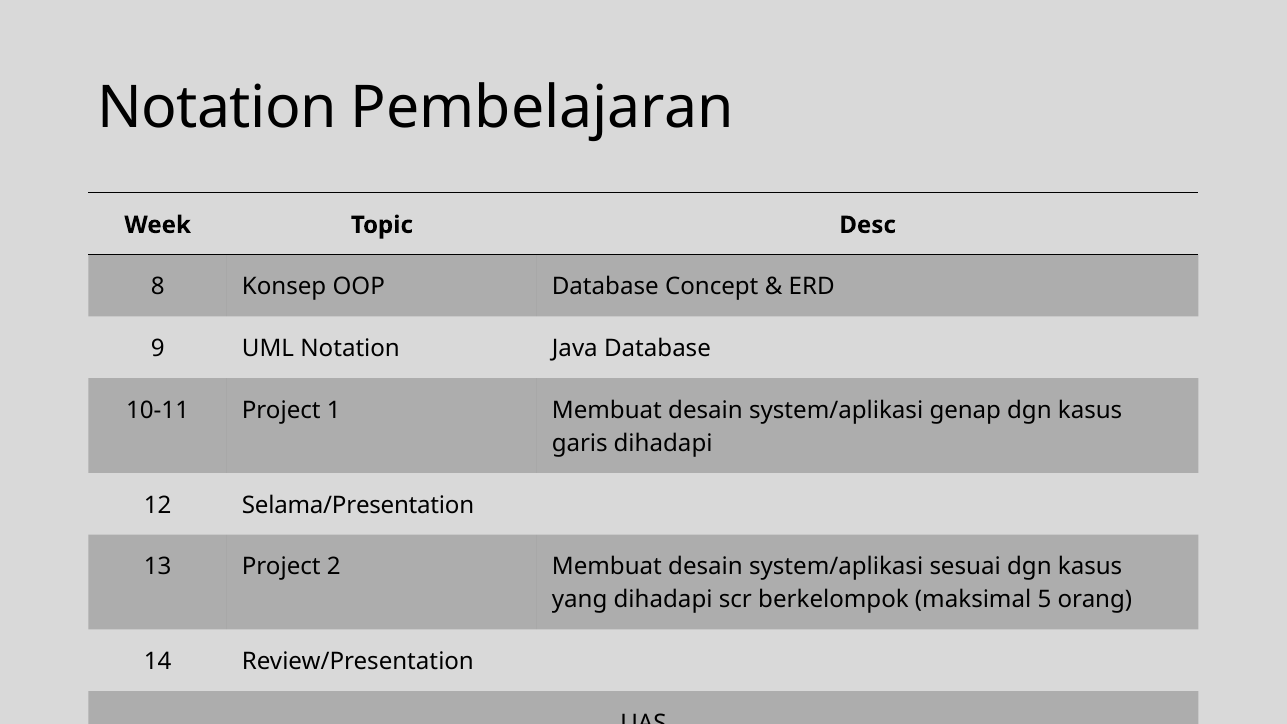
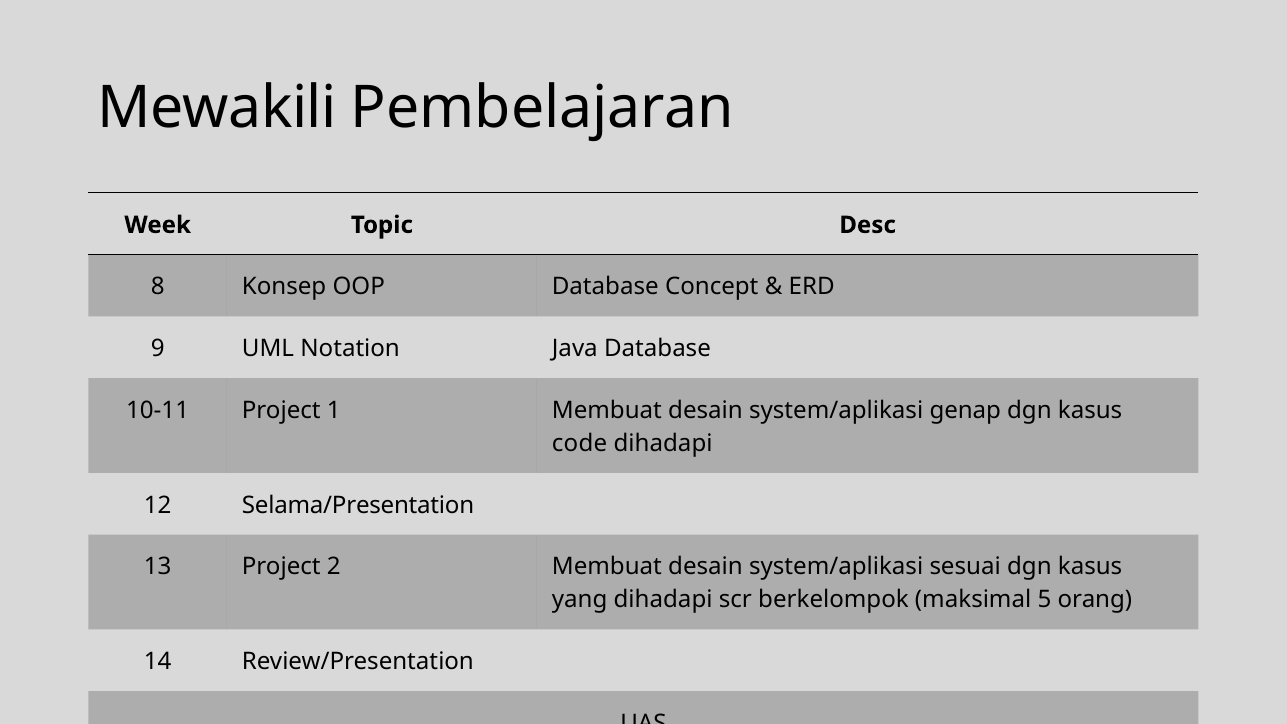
Notation: Notation -> Mewakili (217, 108)
garis: garis -> code (580, 443)
